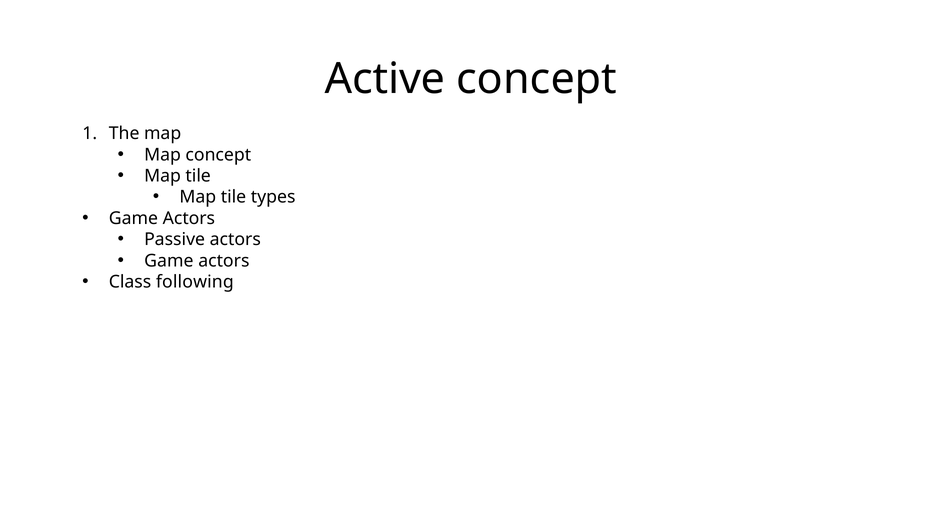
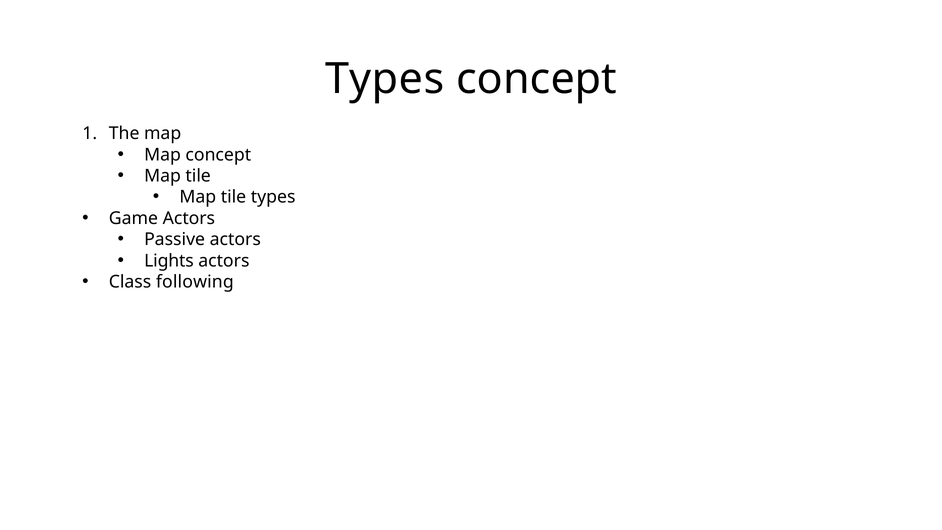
Active: Active -> Types (385, 79)
Game: Game -> Lights (169, 261)
